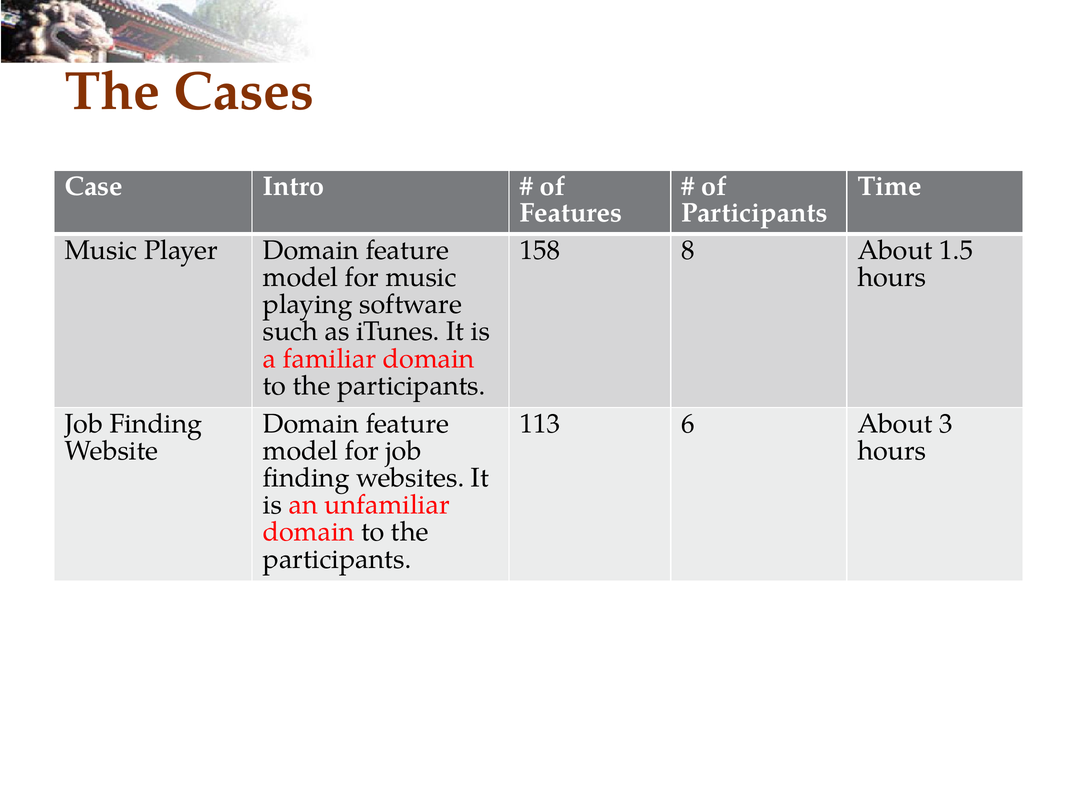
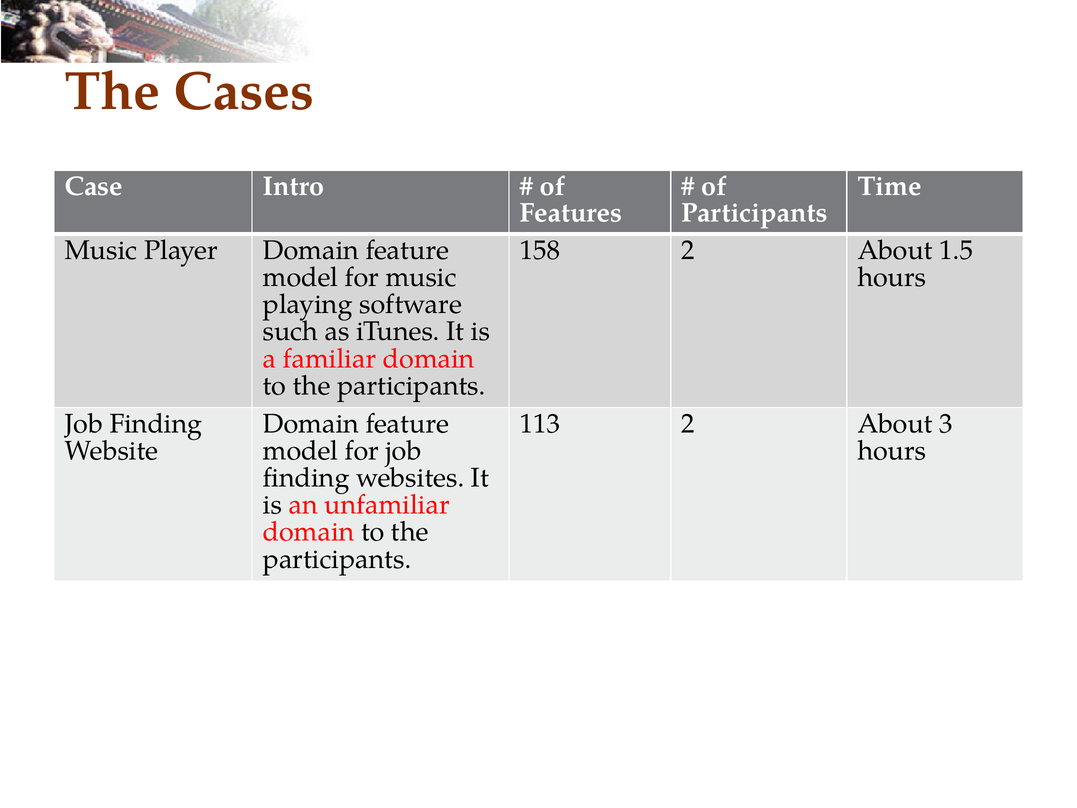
158 8: 8 -> 2 (688, 250)
113 6: 6 -> 2 (688, 424)
